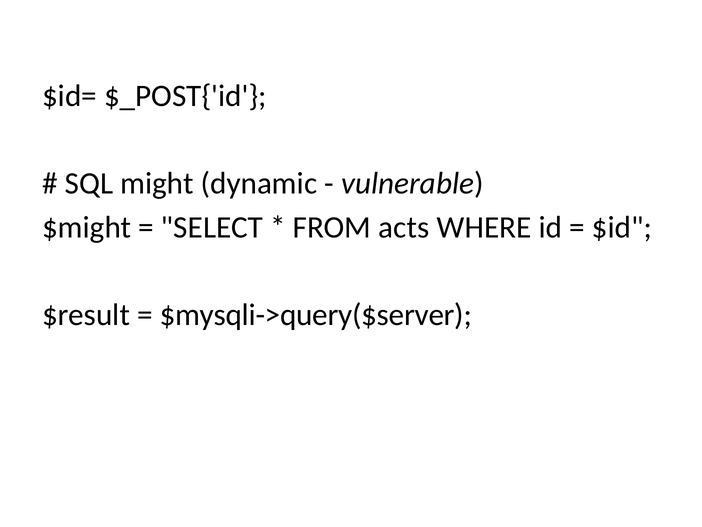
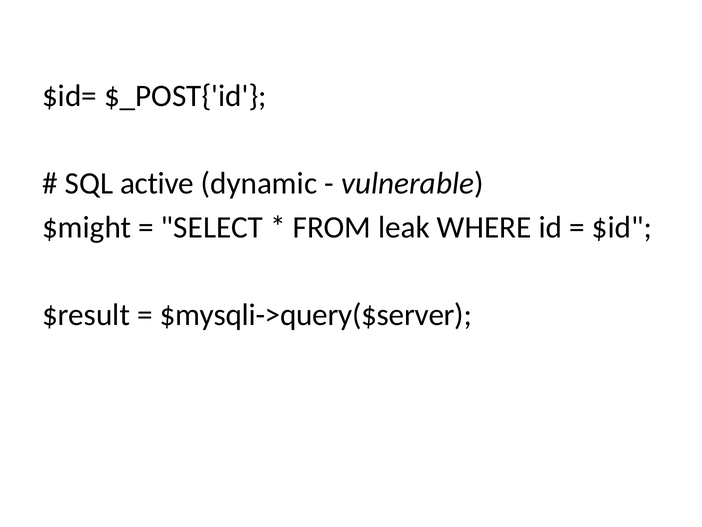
might: might -> active (157, 183)
acts: acts -> leak (404, 227)
